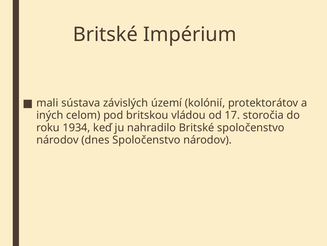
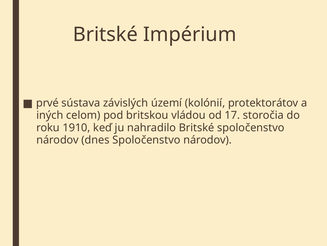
mali: mali -> prvé (47, 103)
1934: 1934 -> 1910 (76, 127)
